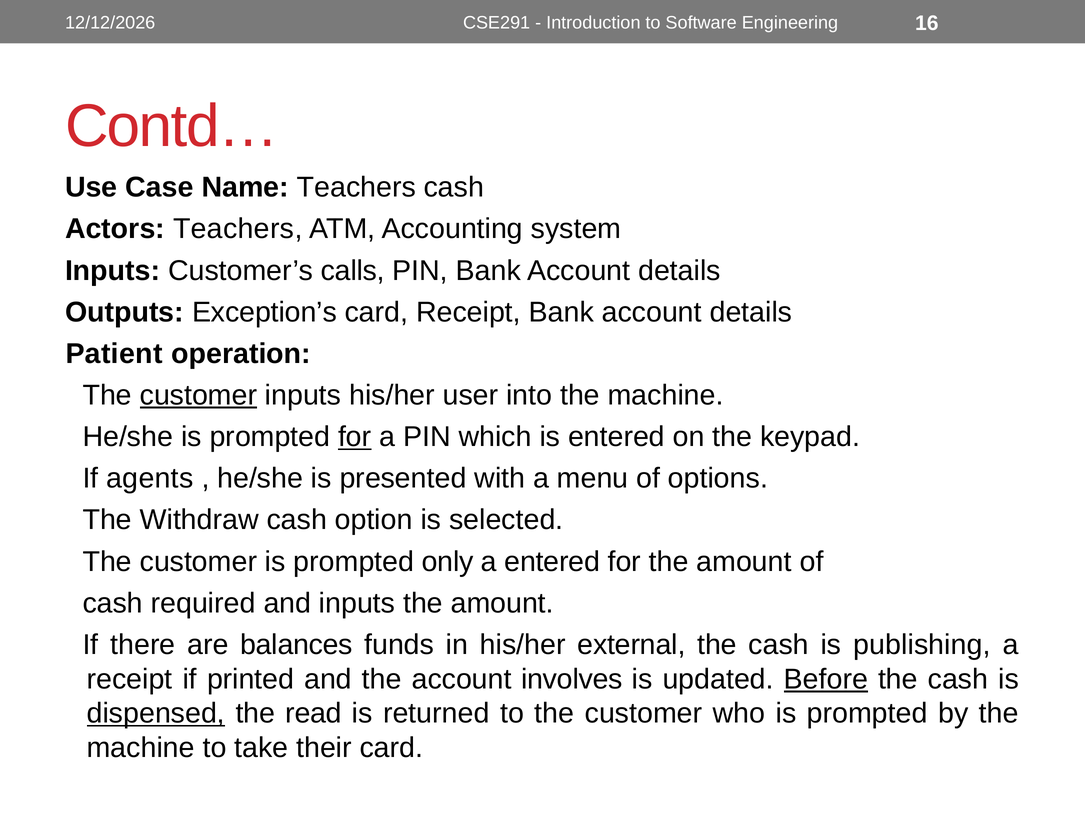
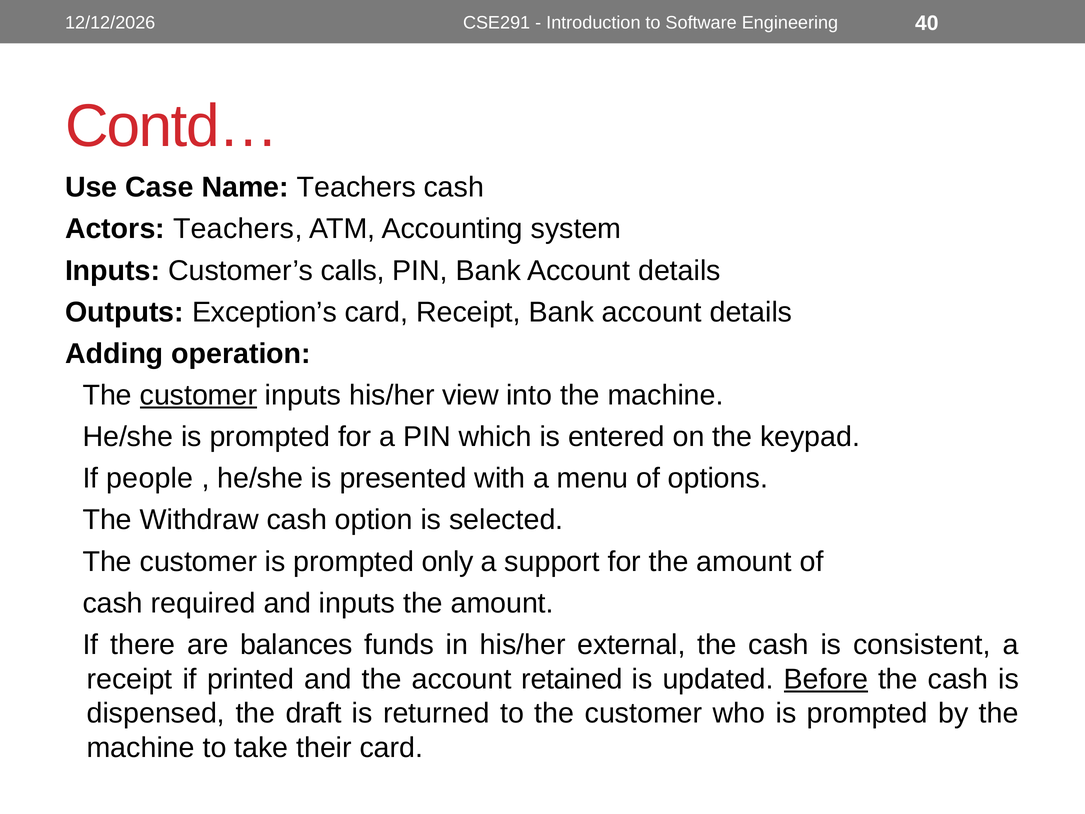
16: 16 -> 40 (927, 23)
Patient: Patient -> Adding (114, 354)
user: user -> view (471, 395)
for underline: present -> none (355, 437)
agents: agents -> people (150, 478)
a entered: entered -> support (552, 561)
publishing: publishing -> consistent (922, 645)
involves: involves -> retained (572, 679)
dispensed underline: present -> none (156, 713)
read: read -> draft (314, 713)
